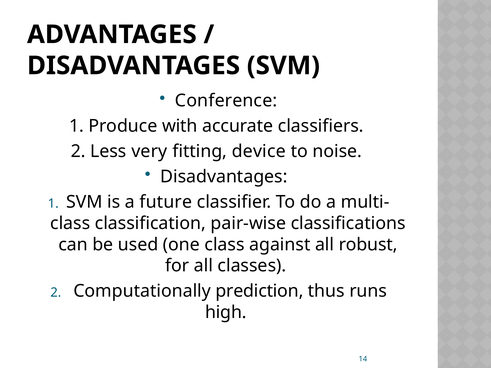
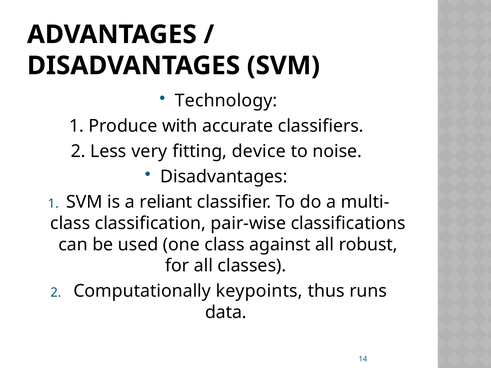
Conference: Conference -> Technology (226, 101)
future: future -> reliant (166, 202)
prediction: prediction -> keypoints (259, 291)
high: high -> data (226, 313)
